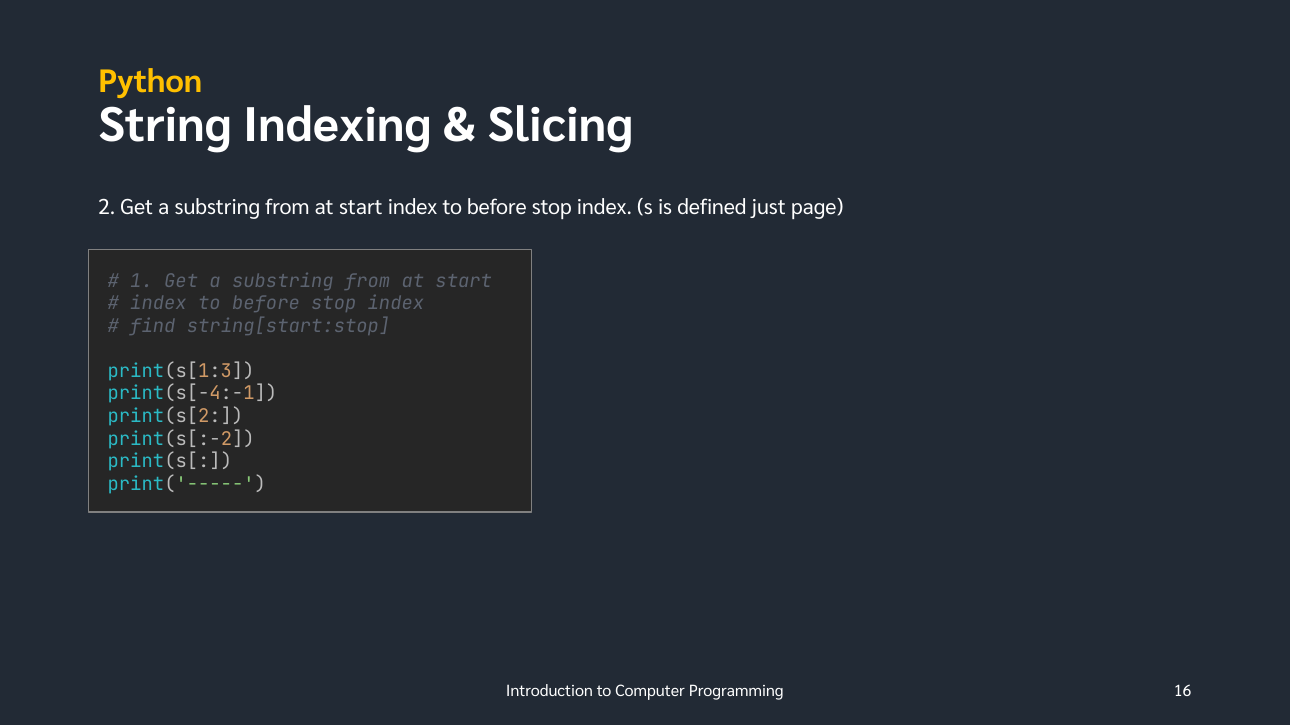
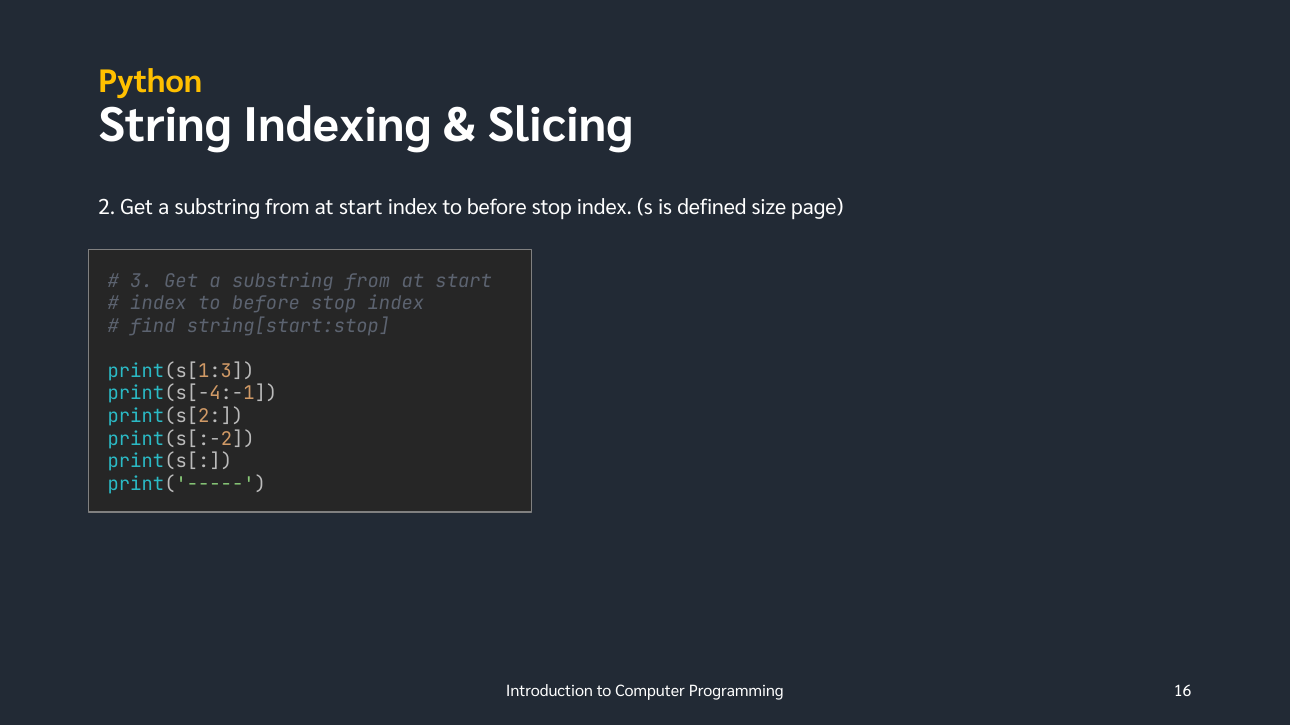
just: just -> size (769, 207)
1: 1 -> 3 (142, 281)
